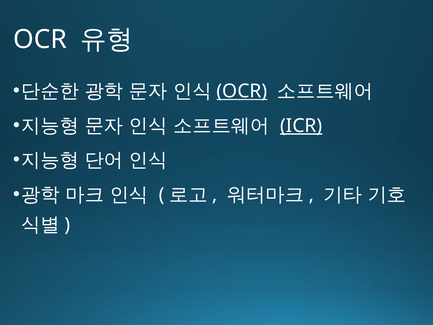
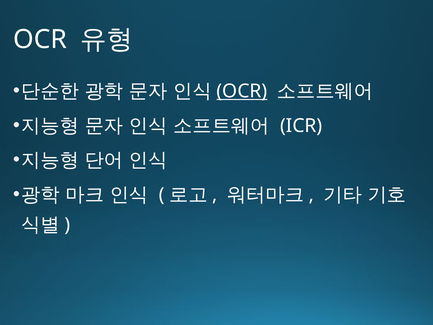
ICR underline: present -> none (301, 126)
